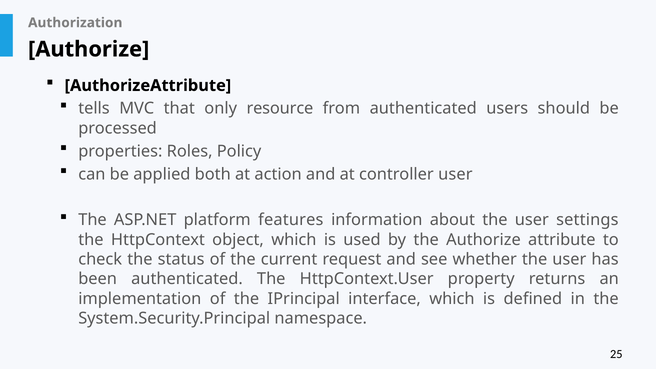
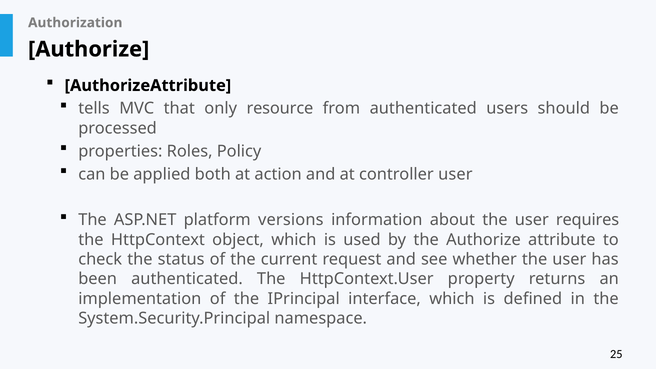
features: features -> versions (291, 220)
settings: settings -> requires (588, 220)
